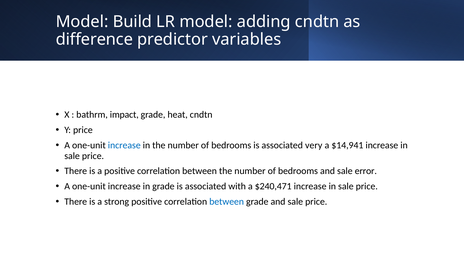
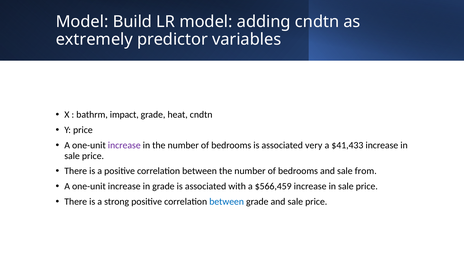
difference: difference -> extremely (94, 39)
increase colour: blue -> purple (124, 145)
$14,941: $14,941 -> $41,433 (347, 145)
error: error -> from (366, 171)
$240,471: $240,471 -> $566,459 (273, 186)
